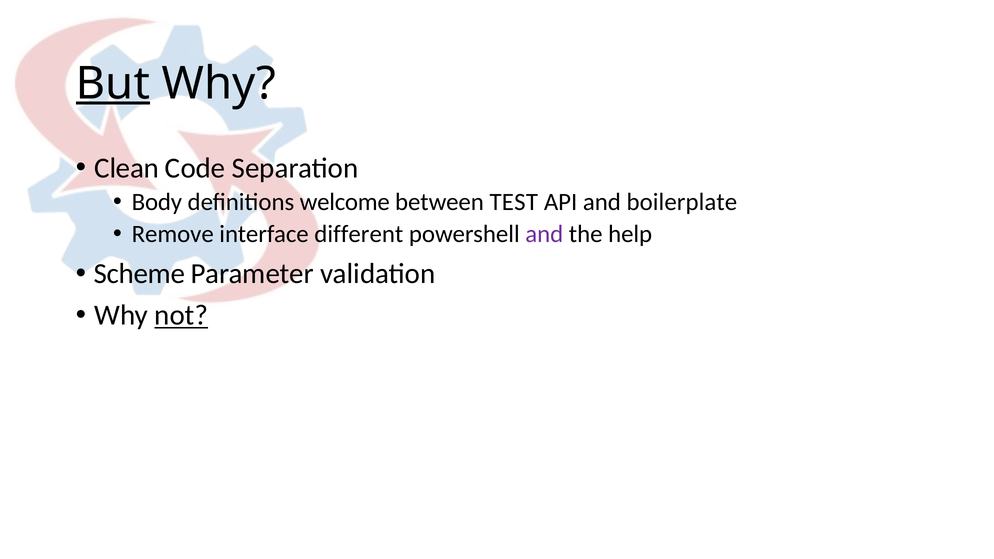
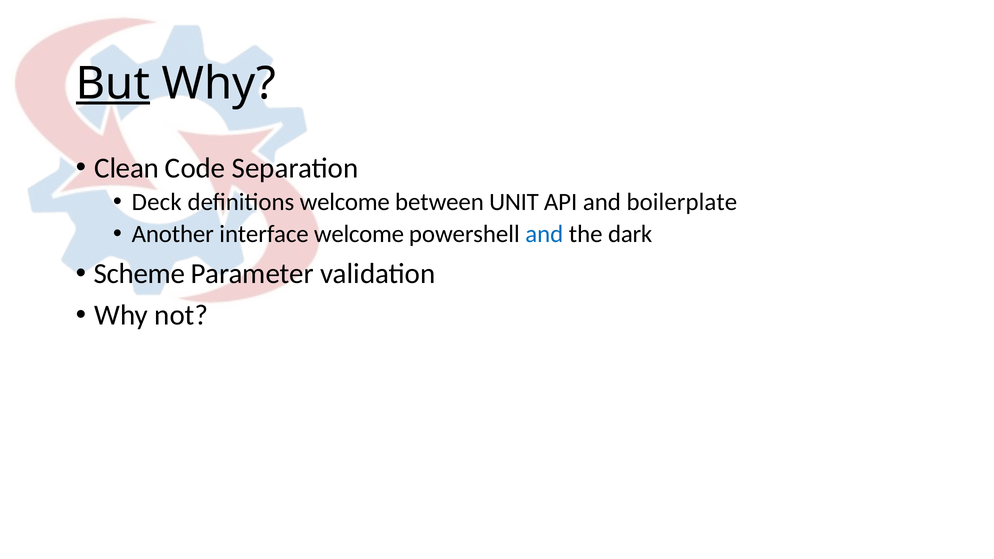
Body: Body -> Deck (157, 202)
TEST: TEST -> UNIT (514, 202)
Remove: Remove -> Another (173, 234)
interface different: different -> welcome (359, 234)
and colour: purple -> blue (544, 234)
help: help -> dark (630, 234)
not underline: present -> none (181, 315)
